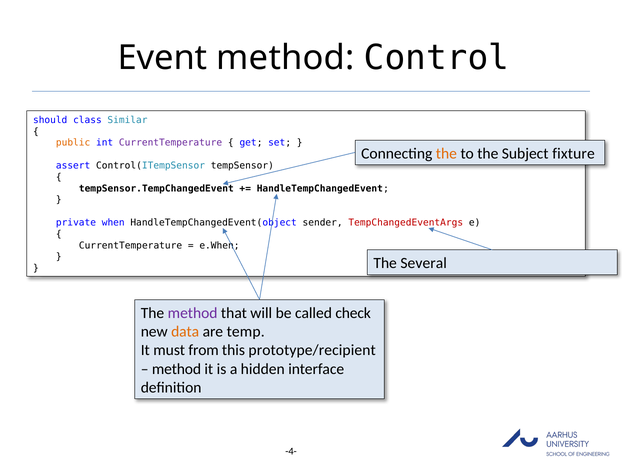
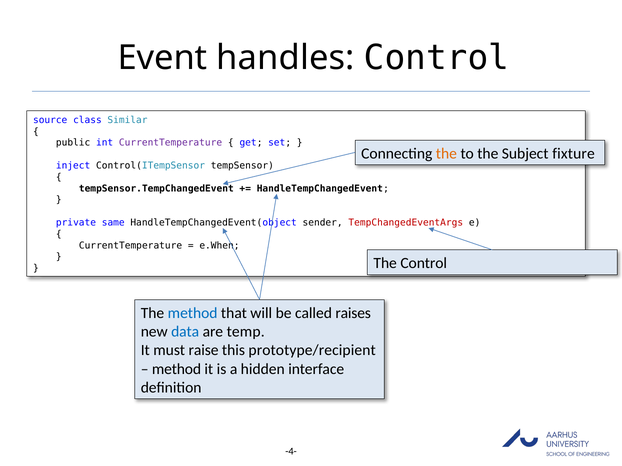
Event method: method -> handles (286, 58)
should: should -> source (50, 120)
public colour: orange -> black (73, 143)
assert: assert -> inject (73, 166)
when: when -> same (113, 223)
The Several: Several -> Control (424, 264)
method colour: purple -> blue (193, 313)
check: check -> raises (353, 313)
data colour: orange -> blue (185, 332)
from: from -> raise (204, 351)
